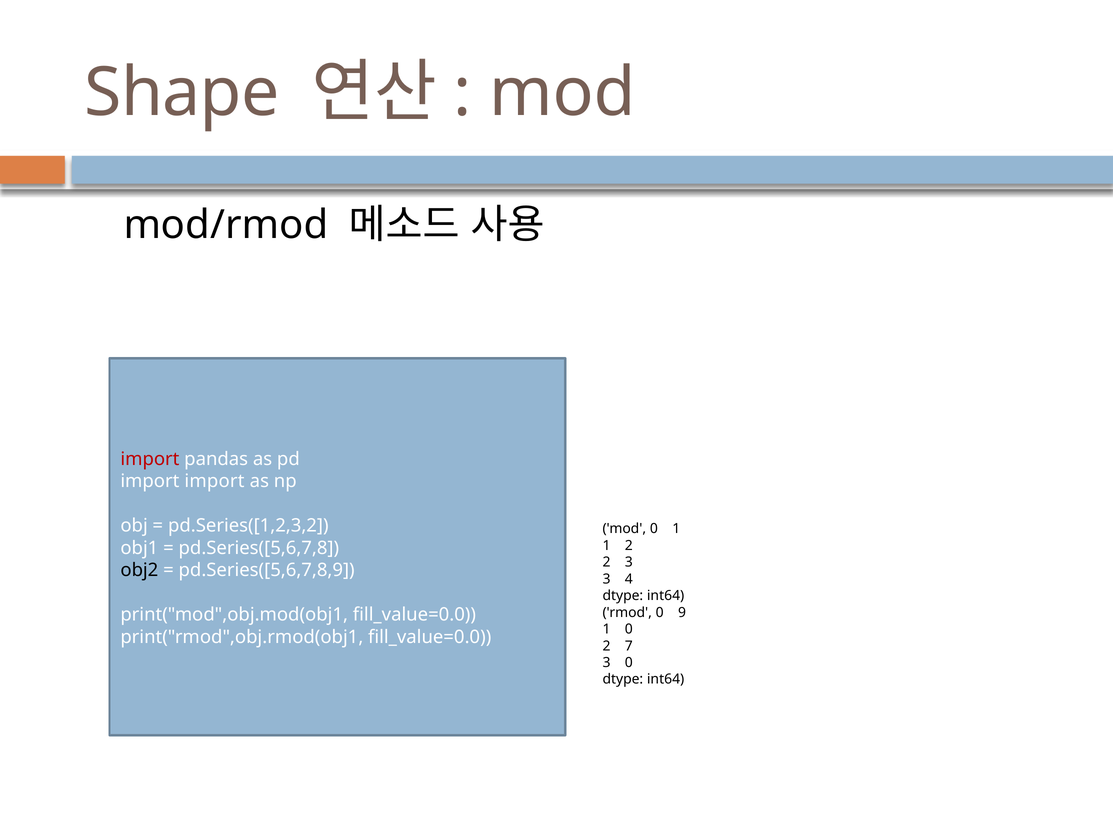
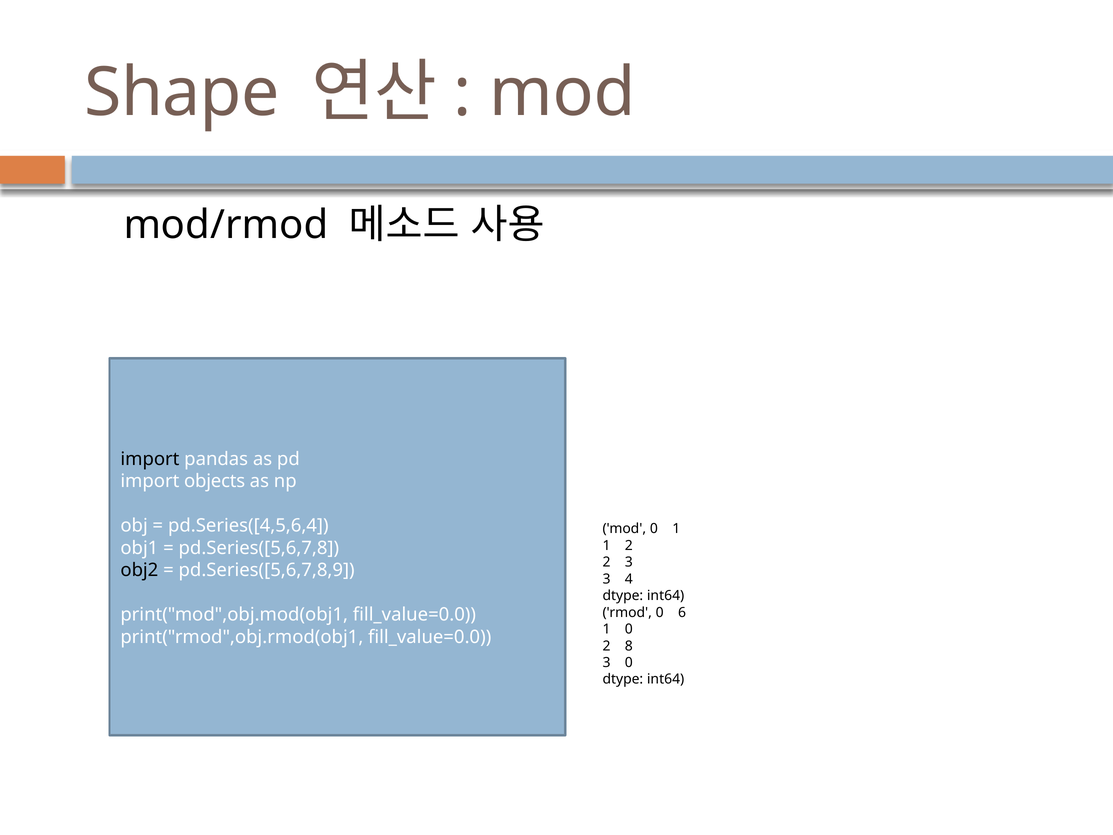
import colour: red -> black (150, 459)
import import: import -> objects (215, 481)
pd.Series([1,2,3,2: pd.Series([1,2,3,2 -> pd.Series([4,5,6,4 (248, 526)
9: 9 -> 6 (682, 612)
7: 7 -> 8 (629, 646)
